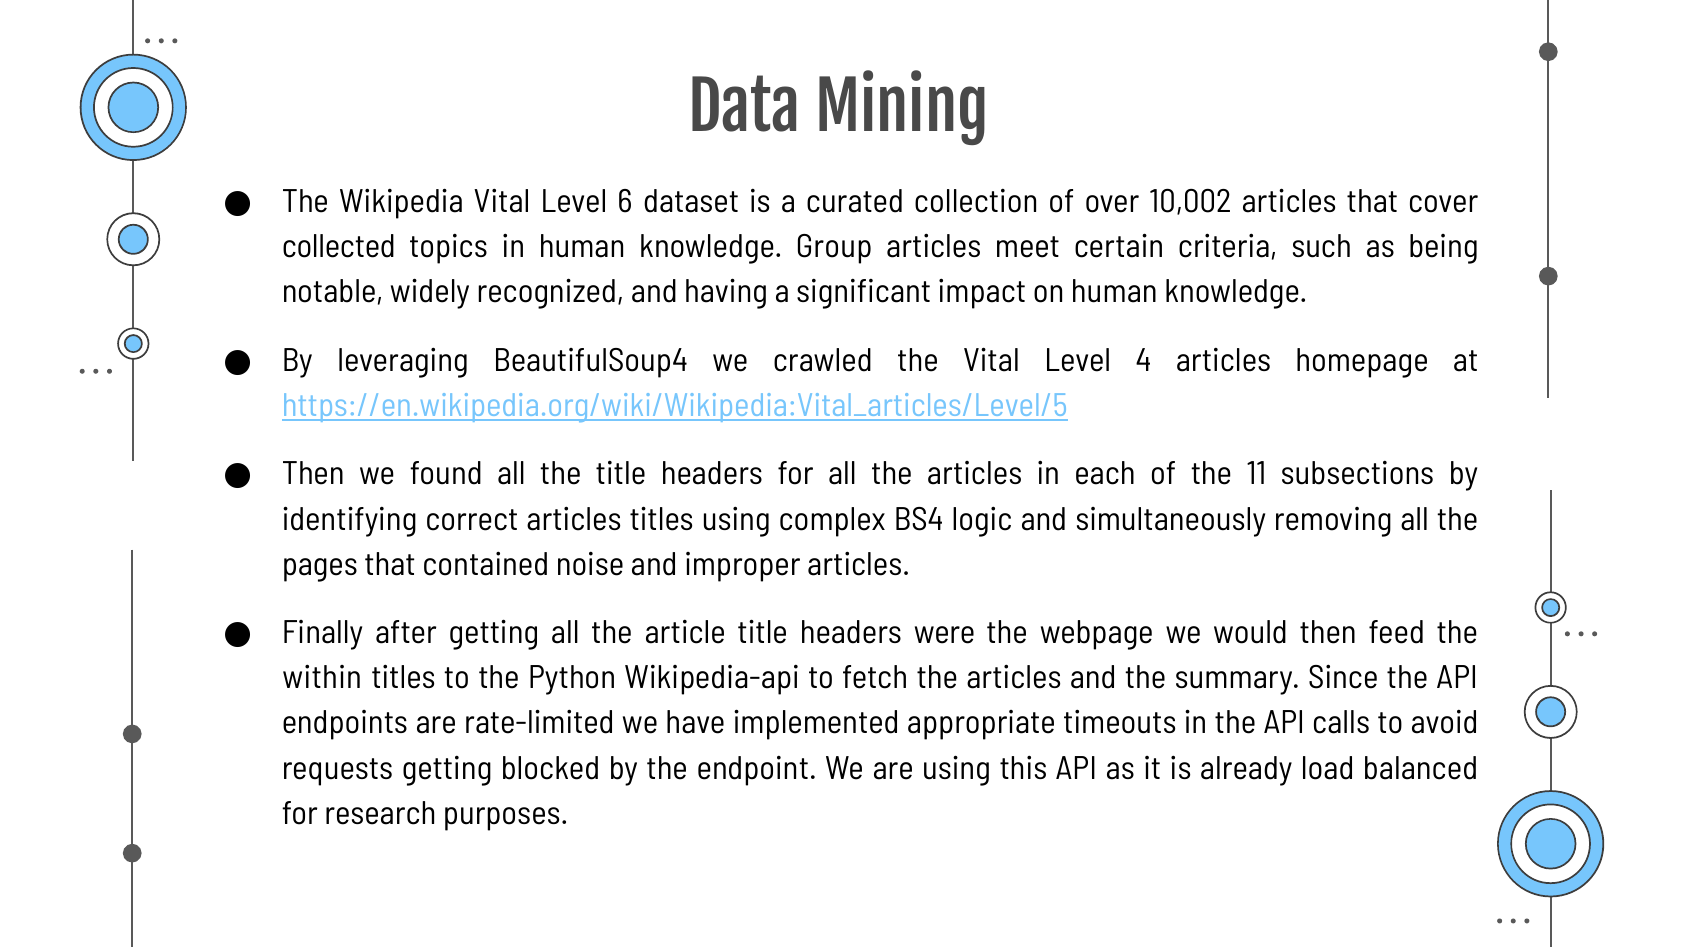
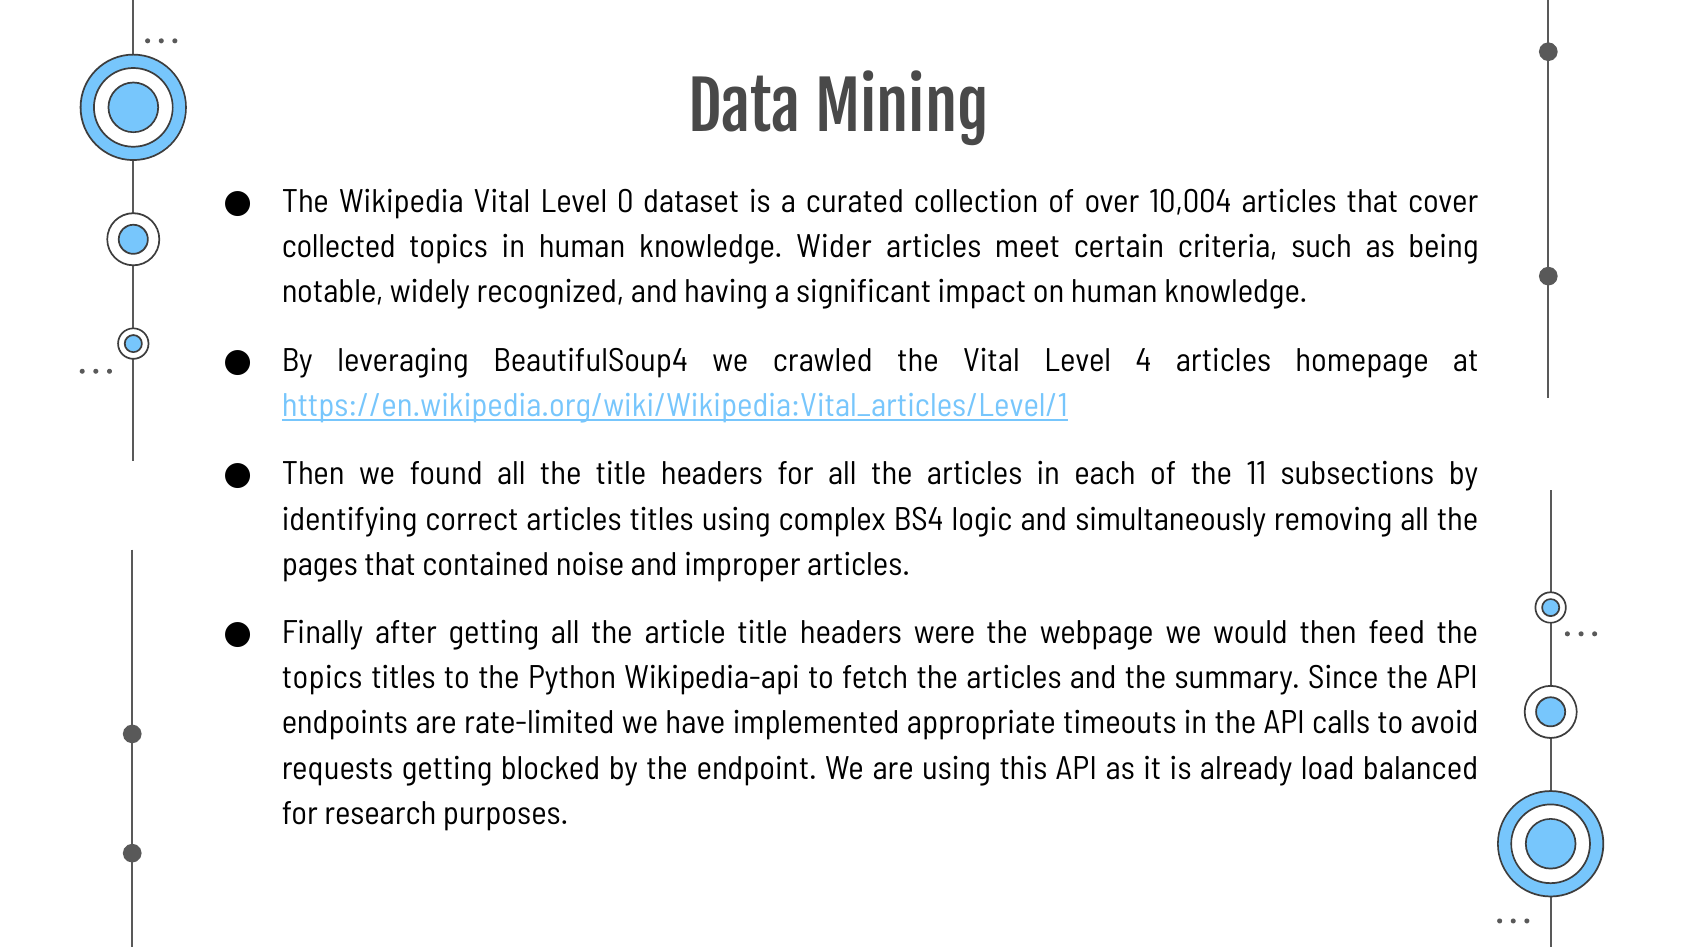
6: 6 -> 0 (625, 202)
10,002: 10,002 -> 10,004 (1190, 202)
Group: Group -> Wider (834, 247)
https://en.wikipedia.org/wiki/Wikipedia:Vital_articles/Level/5: https://en.wikipedia.org/wiki/Wikipedia:Vital_articles/Level/5 -> https://en.wikipedia.org/wiki/Wikipedia:Vital_articles/Level/1 (675, 406)
within: within -> topics (322, 678)
